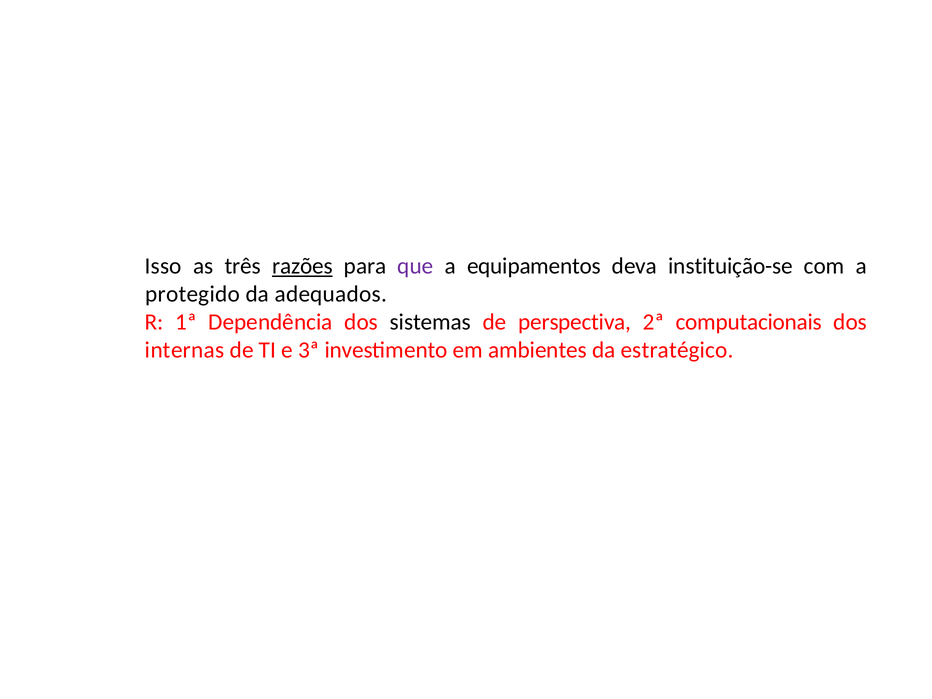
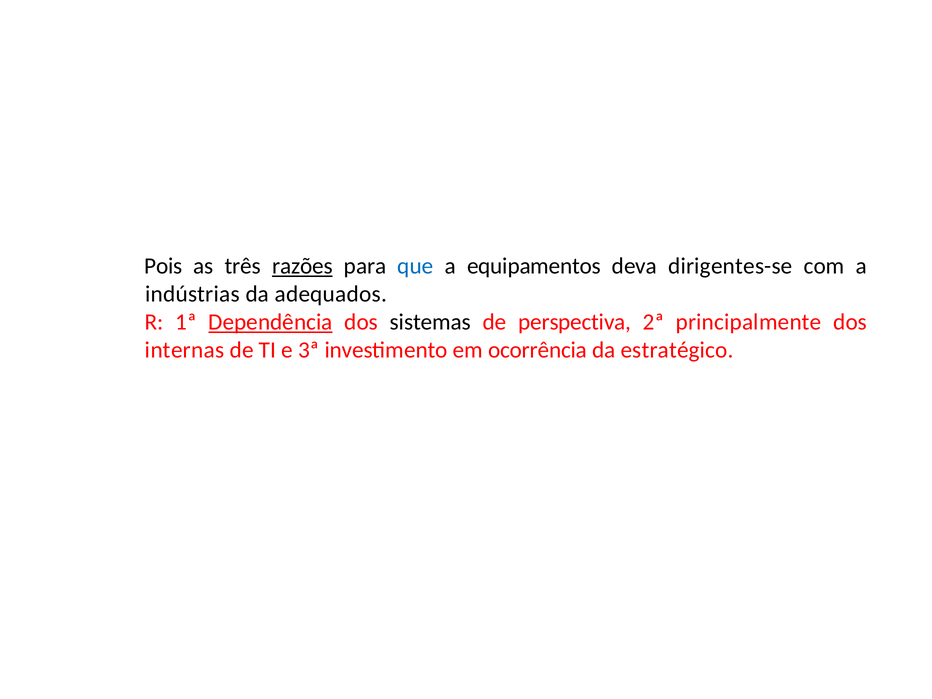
Isso: Isso -> Pois (163, 266)
que colour: purple -> blue (415, 266)
instituição-se: instituição-se -> dirigentes-se (730, 266)
protegido: protegido -> indústrias (193, 294)
Dependência underline: none -> present (270, 322)
computacionais: computacionais -> principalmente (749, 322)
ambientes: ambientes -> ocorrência (538, 350)
